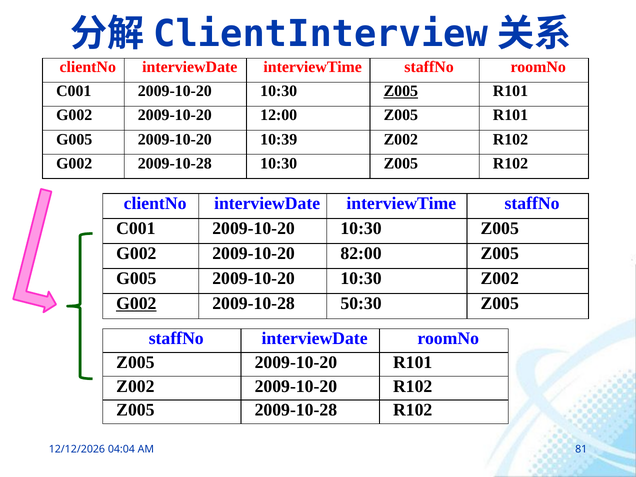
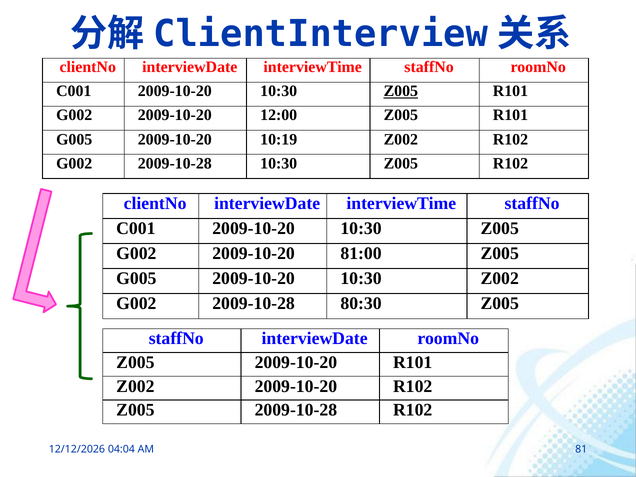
10:39: 10:39 -> 10:19 (279, 139)
82:00: 82:00 -> 81:00 (361, 253)
G002 underline: present -> none (136, 304)
50:30: 50:30 -> 80:30 (361, 304)
